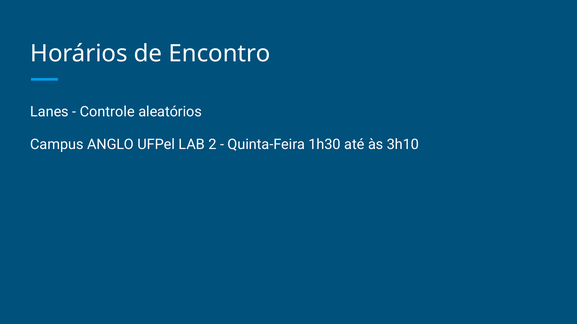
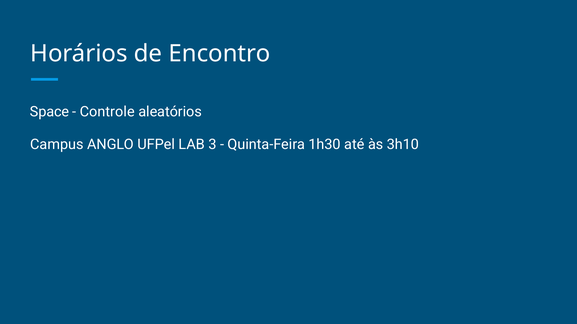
Lanes: Lanes -> Space (50, 112)
2: 2 -> 3 (212, 145)
